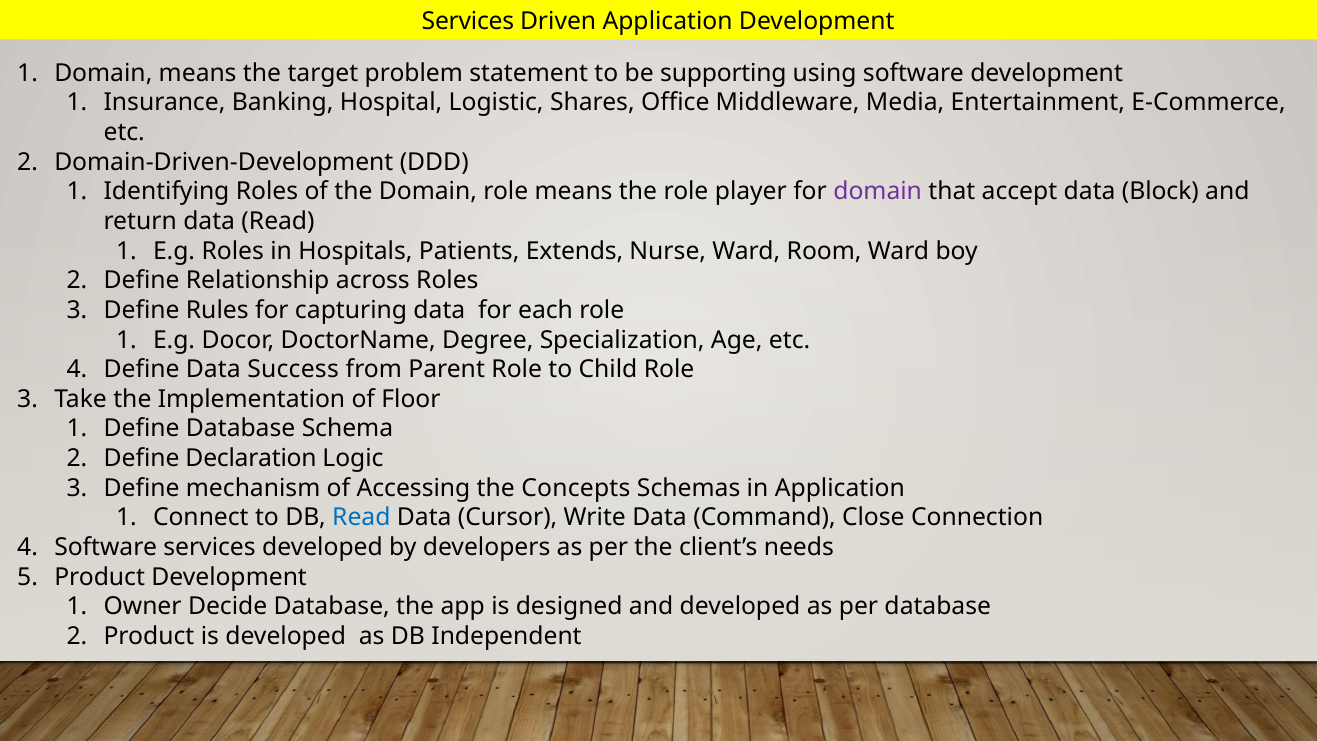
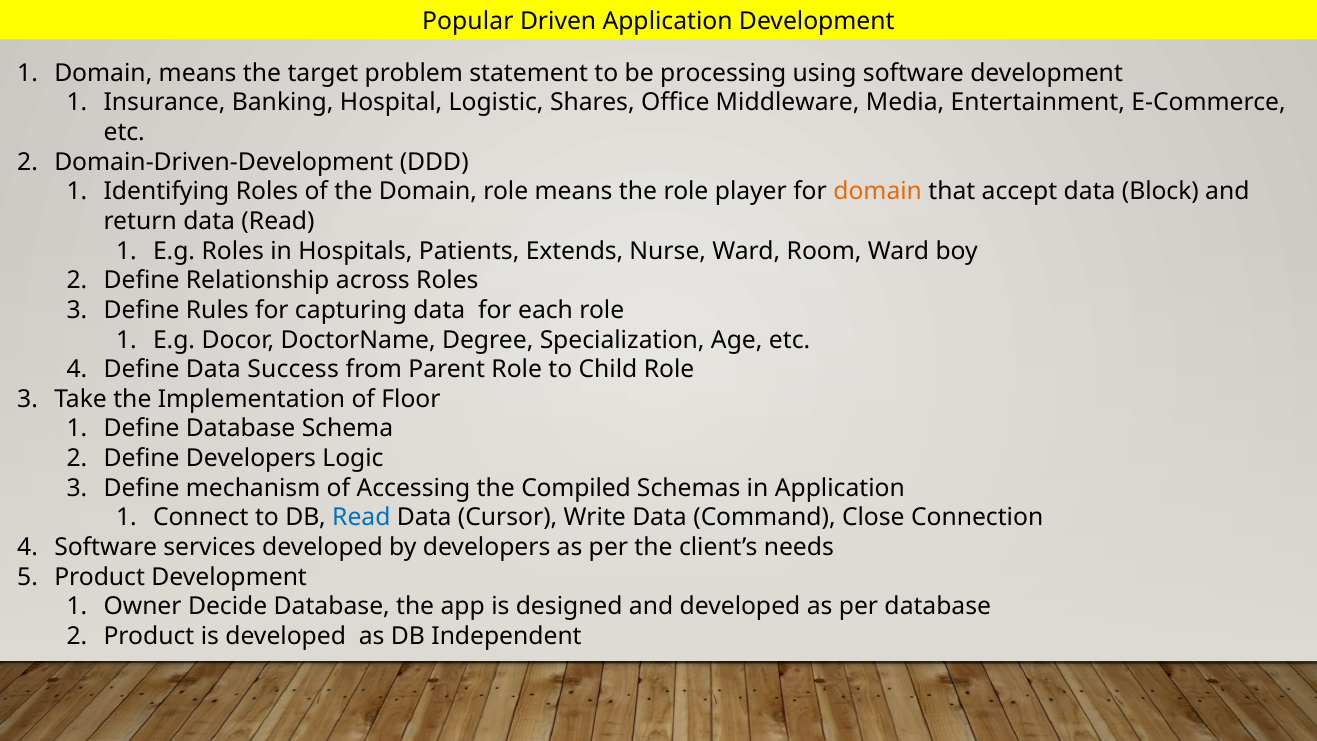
Services: Services -> Popular (468, 21)
supporting: supporting -> processing (723, 73)
domain colour: purple -> orange (878, 192)
Define Declaration: Declaration -> Developers (251, 458)
Concepts: Concepts -> Compiled (576, 488)
